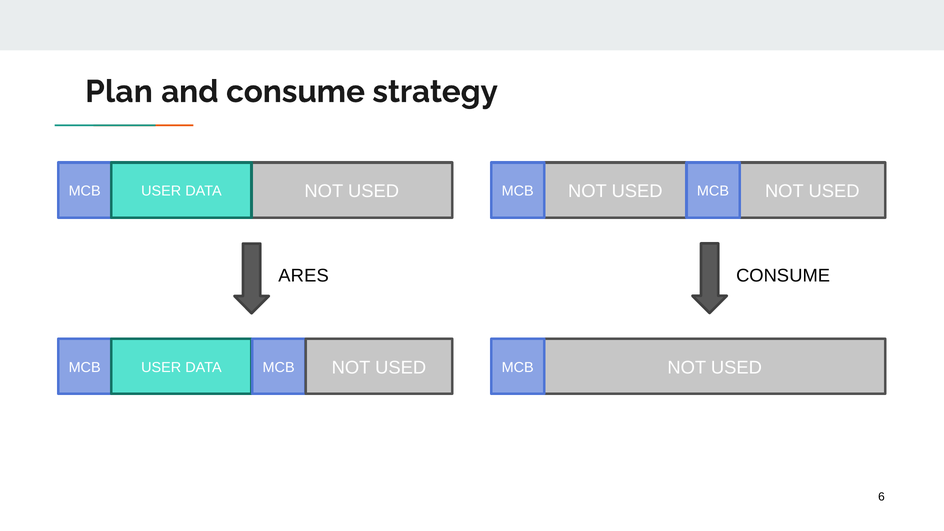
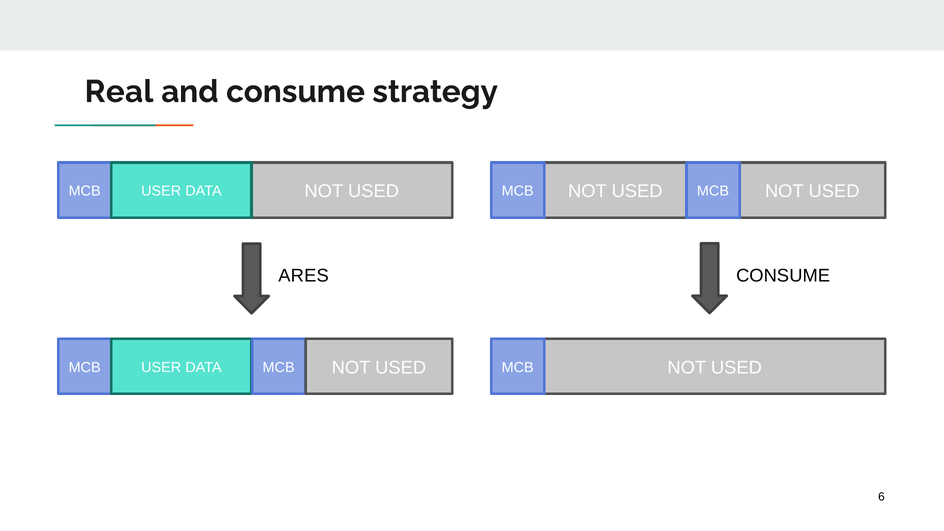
Plan: Plan -> Real (119, 92)
